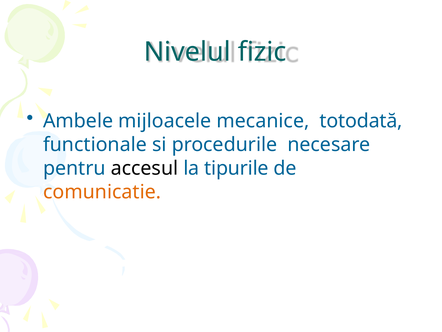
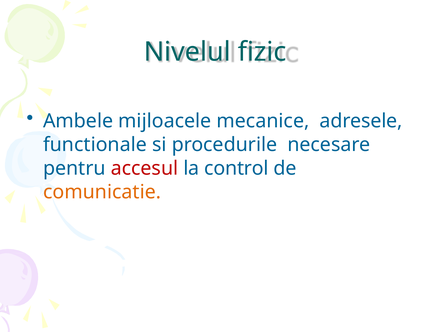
totodată: totodată -> adresele (361, 121)
accesul colour: black -> red (144, 168)
tipurile: tipurile -> control (236, 168)
